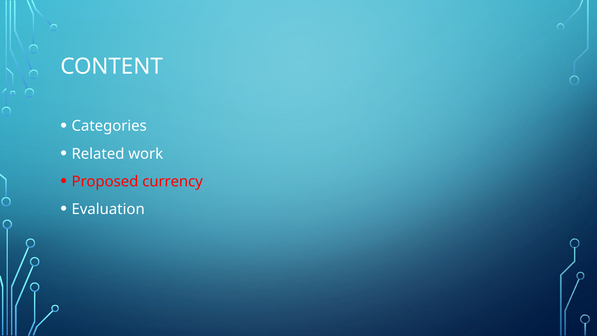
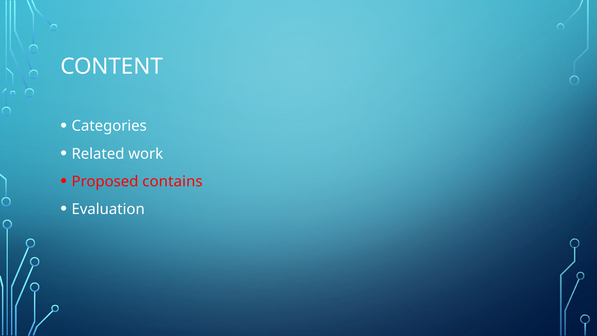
currency: currency -> contains (172, 181)
